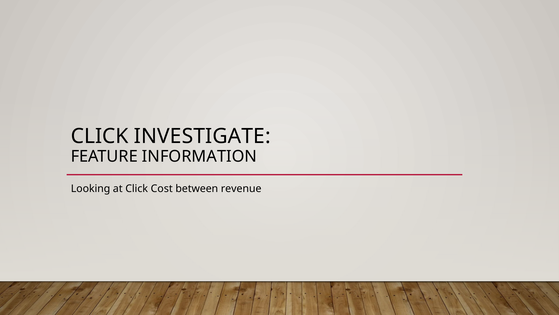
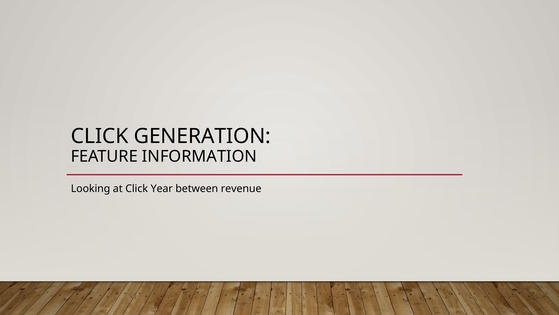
INVESTIGATE: INVESTIGATE -> GENERATION (202, 136)
Cost: Cost -> Year (162, 188)
